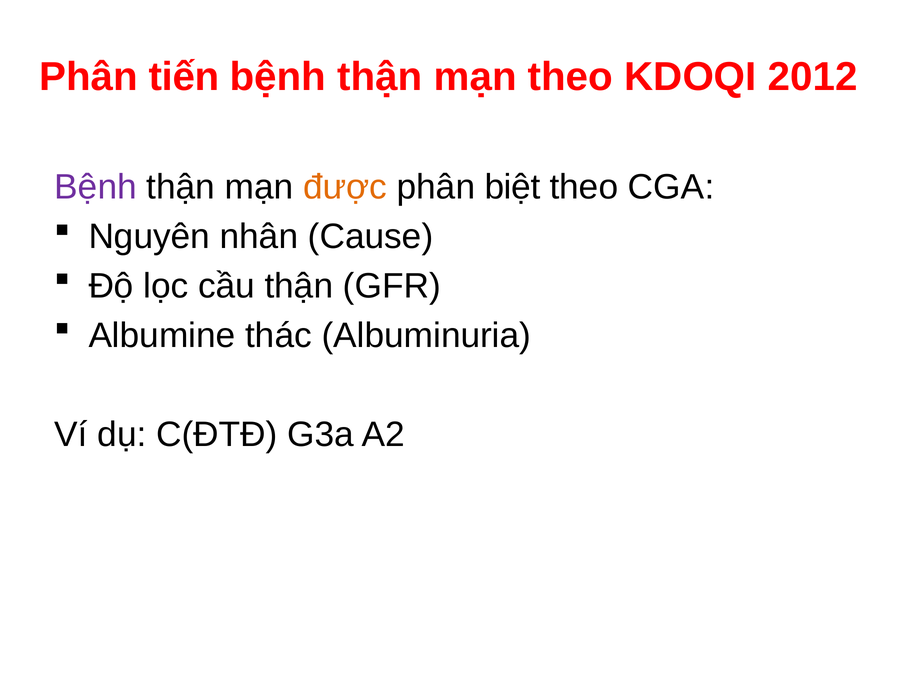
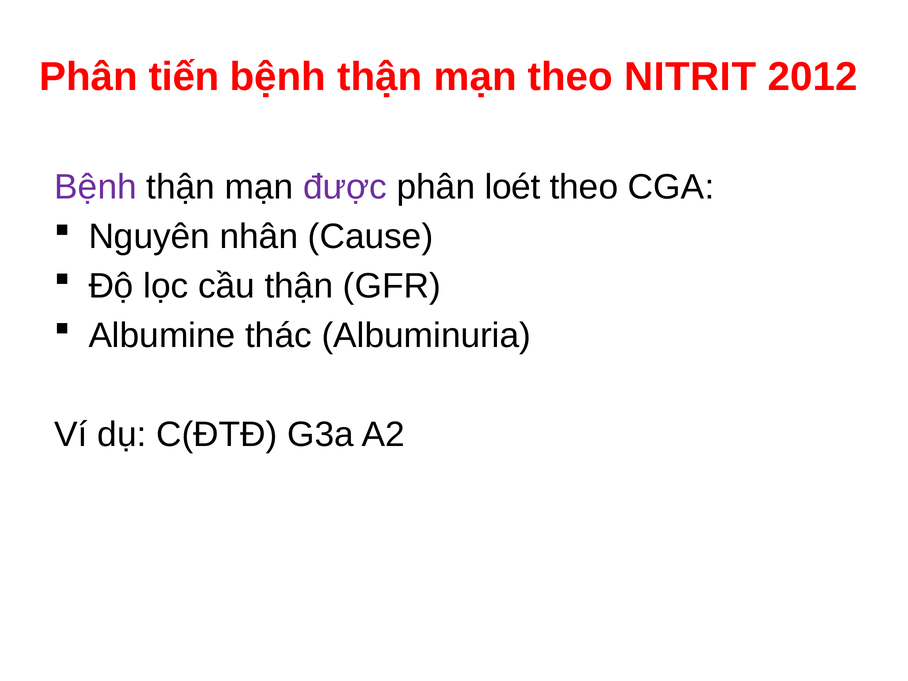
KDOQI: KDOQI -> NITRIT (690, 77)
được colour: orange -> purple (345, 187)
biệt: biệt -> loét (513, 187)
